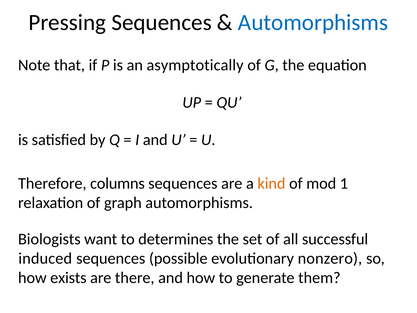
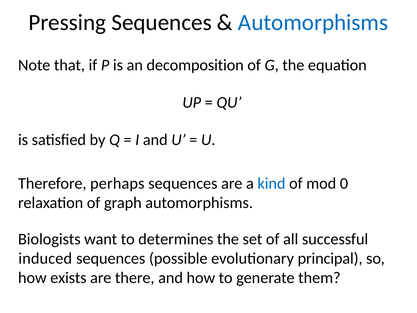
asymptotically: asymptotically -> decomposition (195, 65)
columns: columns -> perhaps (117, 183)
kind colour: orange -> blue (271, 183)
1: 1 -> 0 (344, 183)
nonzero: nonzero -> principal (330, 258)
